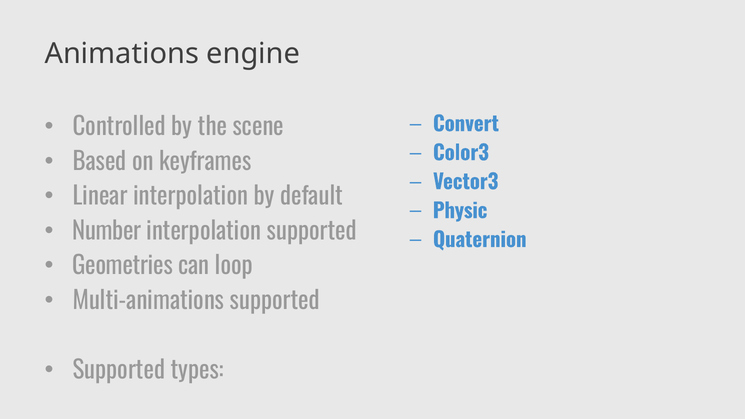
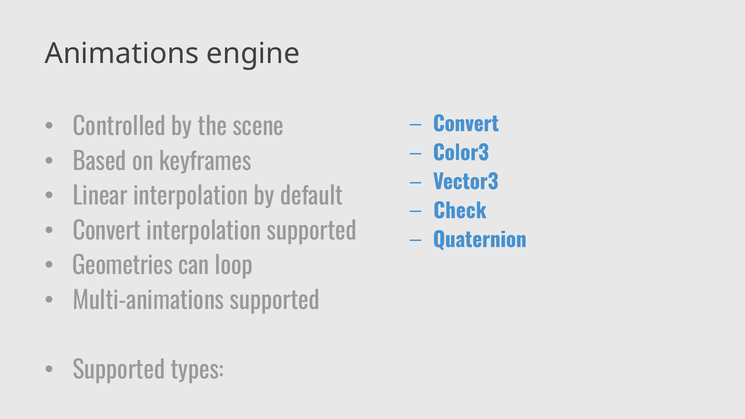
Physic: Physic -> Check (460, 211)
Number: Number -> Convert (107, 231)
